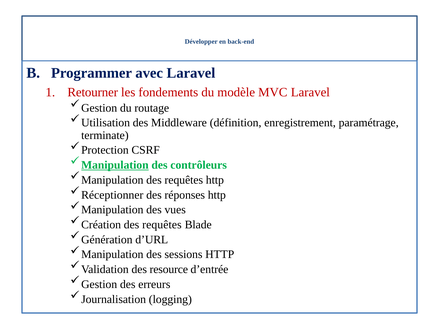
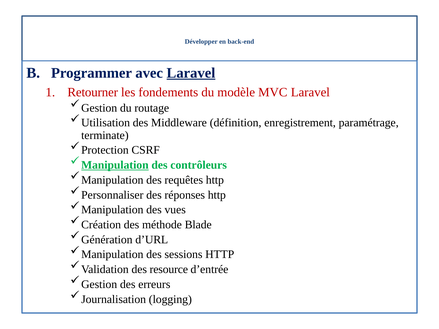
Laravel underline: none -> present (191, 73)
Réceptionner: Réceptionner -> Personnaliser (112, 195)
Création des requêtes: requêtes -> méthode (162, 225)
